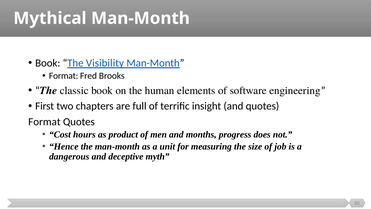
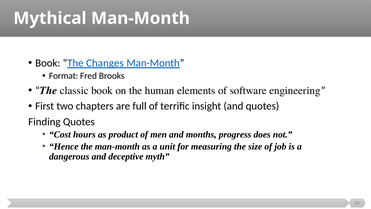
Visibility: Visibility -> Changes (105, 63)
Format: Format -> Finding (44, 122)
